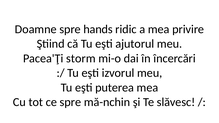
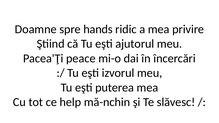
storm: storm -> peace (81, 58)
ce spre: spre -> help (70, 102)
